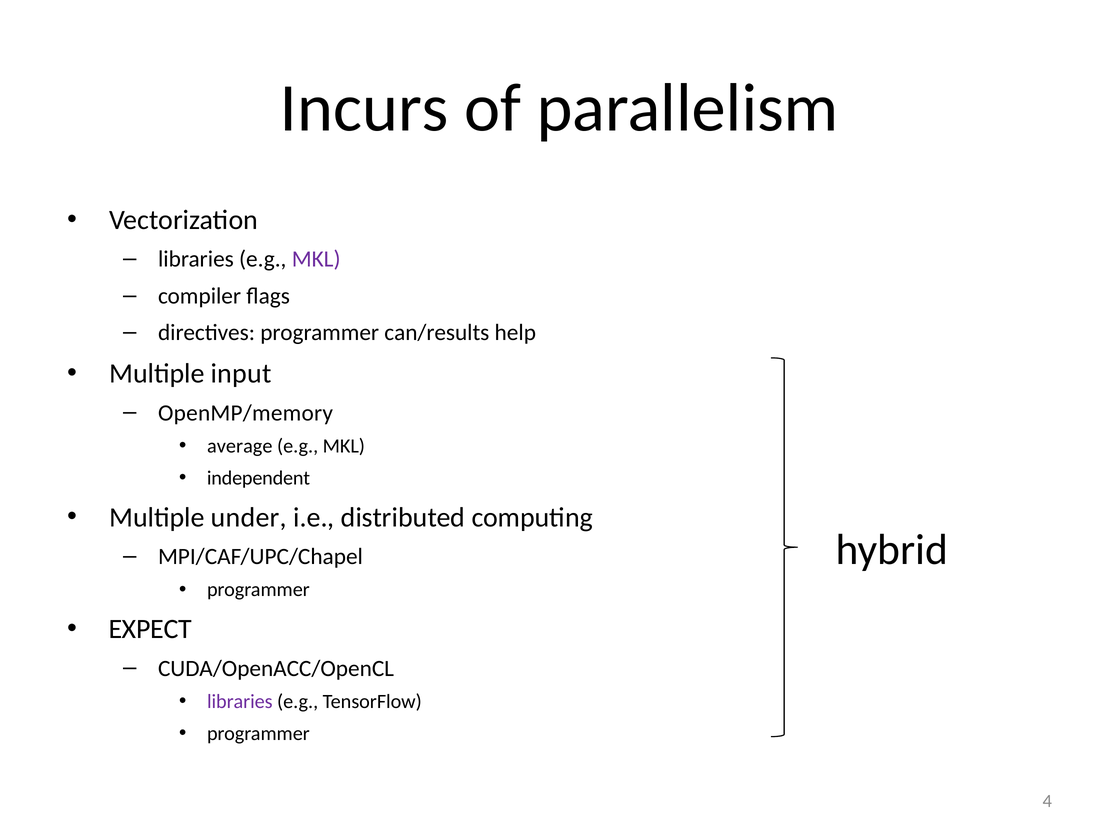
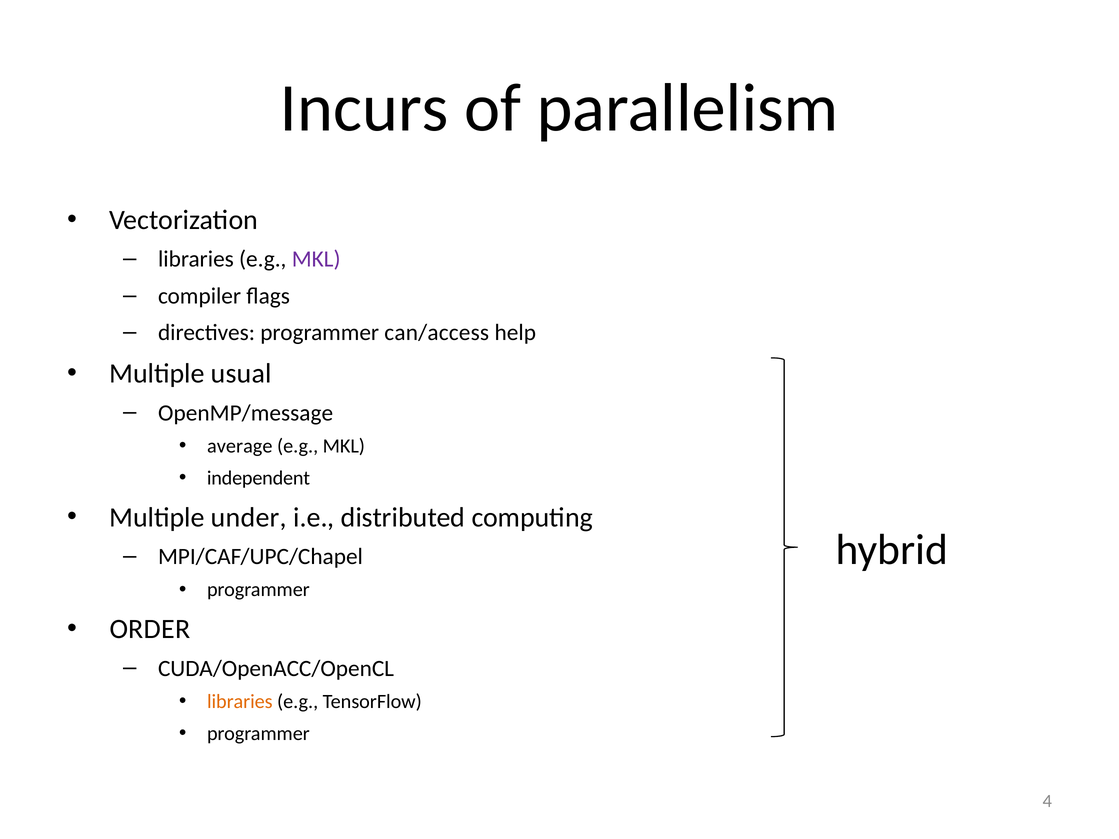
can/results: can/results -> can/access (437, 333)
input: input -> usual (241, 374)
OpenMP/memory: OpenMP/memory -> OpenMP/message (246, 413)
EXPECT: EXPECT -> ORDER (150, 629)
libraries colour: purple -> orange (240, 702)
